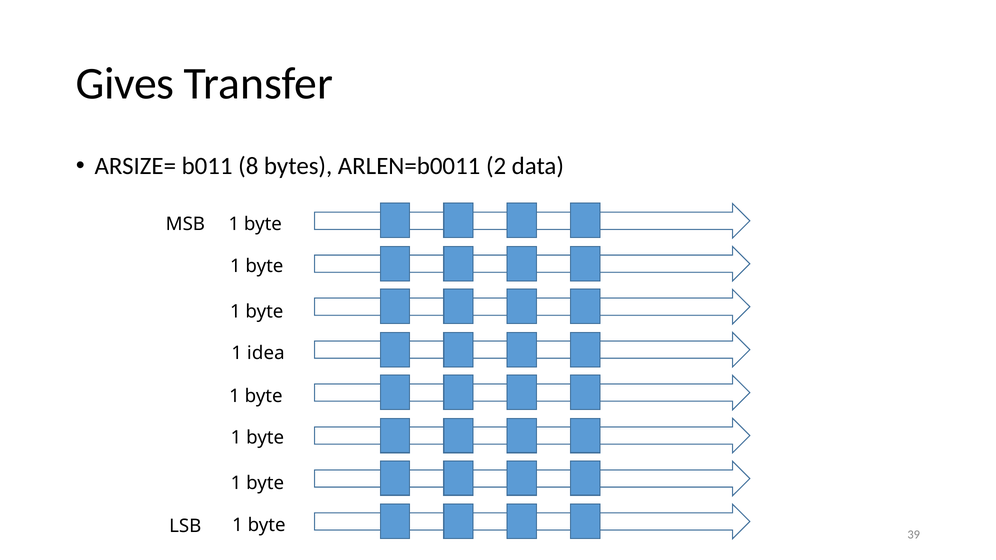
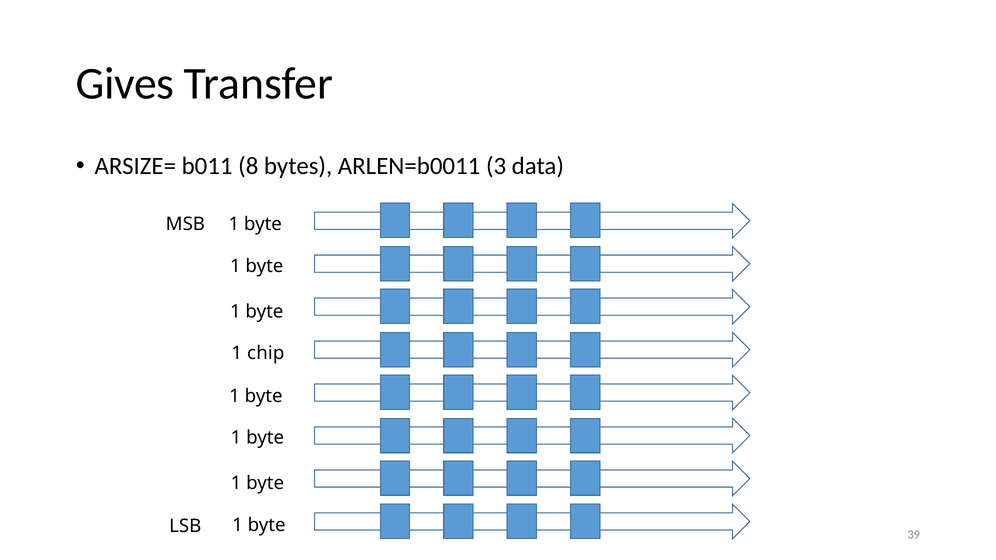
2: 2 -> 3 (496, 166)
idea: idea -> chip (266, 353)
